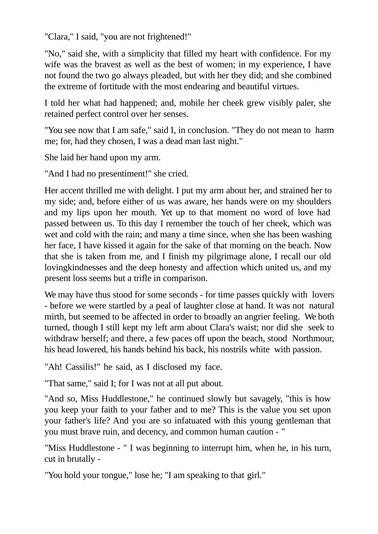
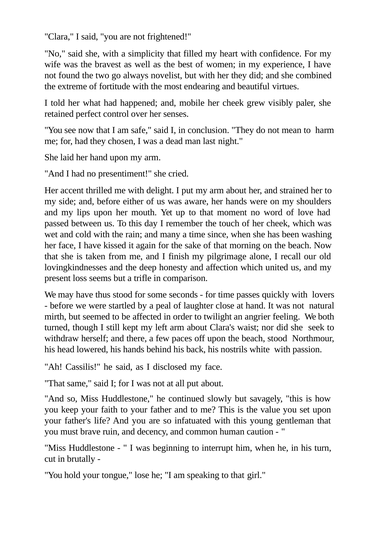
pleaded: pleaded -> novelist (167, 76)
broadly: broadly -> twilight (218, 317)
